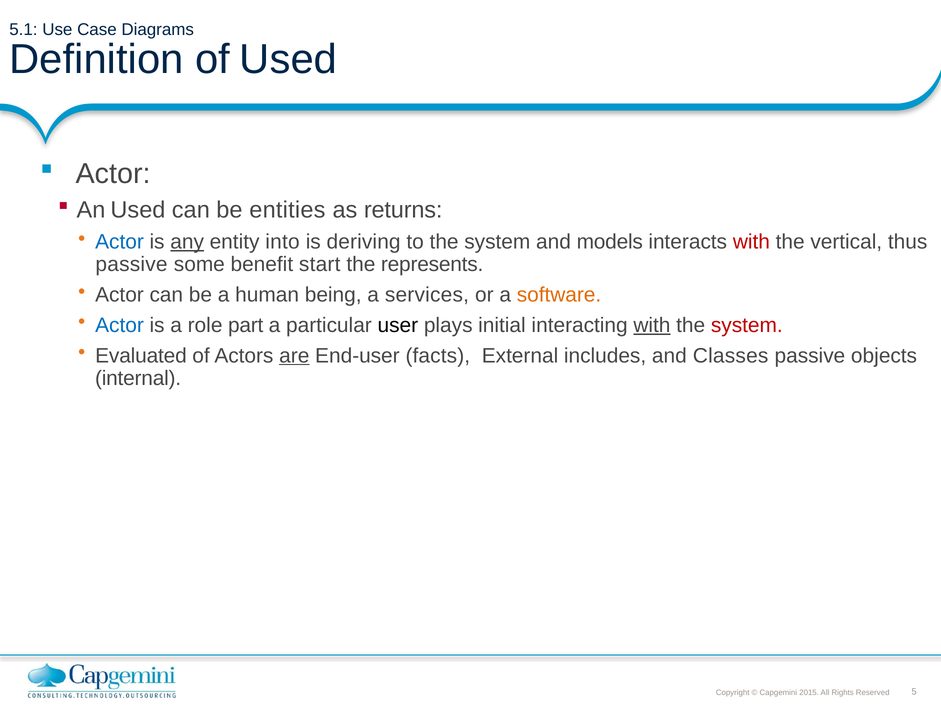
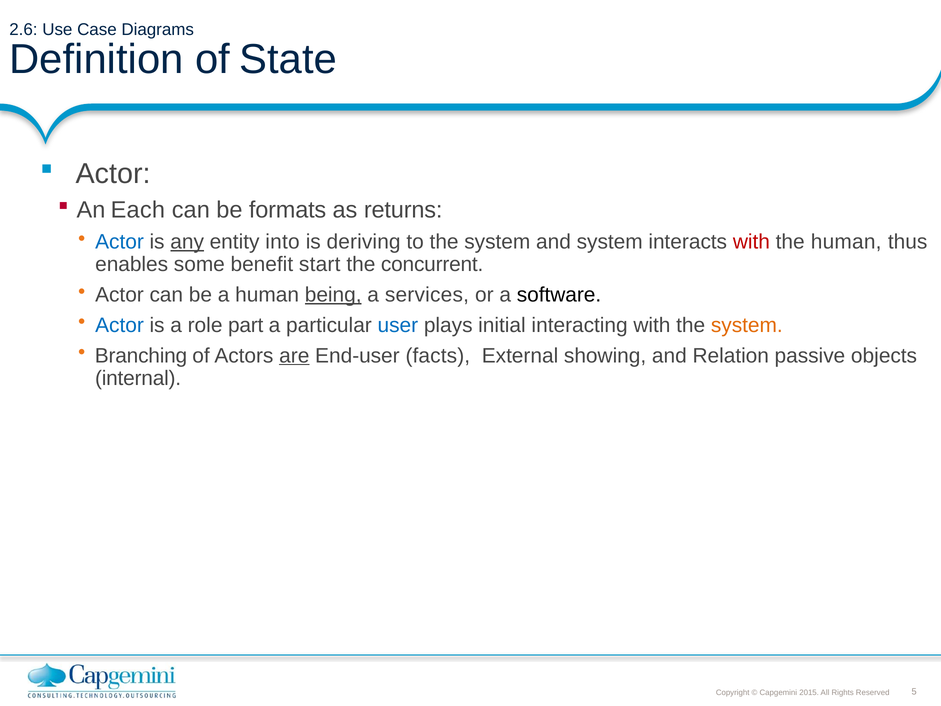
5.1: 5.1 -> 2.6 (23, 30)
of Used: Used -> State (288, 59)
An Used: Used -> Each (138, 210)
entities: entities -> formats (288, 210)
and models: models -> system (610, 242)
the vertical: vertical -> human (846, 242)
passive: passive -> enables (132, 264)
represents: represents -> concurrent (432, 264)
being underline: none -> present (333, 295)
software colour: orange -> black (559, 295)
user colour: black -> blue (398, 325)
with underline: present -> none (652, 325)
system colour: red -> orange (747, 325)
Evaluated: Evaluated -> Branching (141, 356)
includes: includes -> showing (605, 356)
Classes: Classes -> Relation (731, 356)
